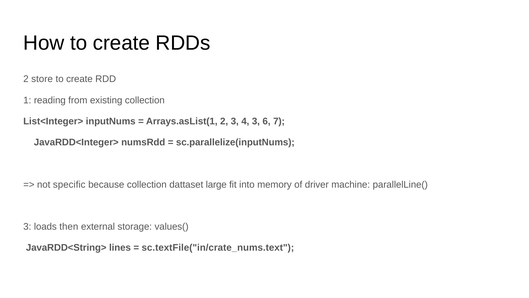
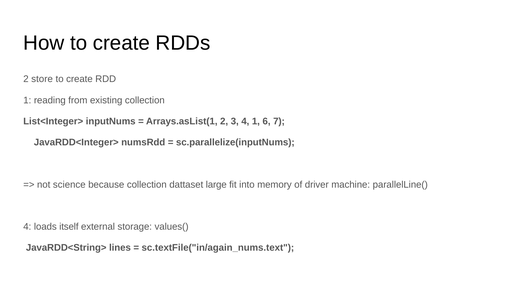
4 3: 3 -> 1 (256, 121)
specific: specific -> science (69, 184)
3: 3 -> 4 (27, 226)
then: then -> itself (69, 226)
sc.textFile("in/crate_nums.text: sc.textFile("in/crate_nums.text -> sc.textFile("in/again_nums.text (218, 247)
